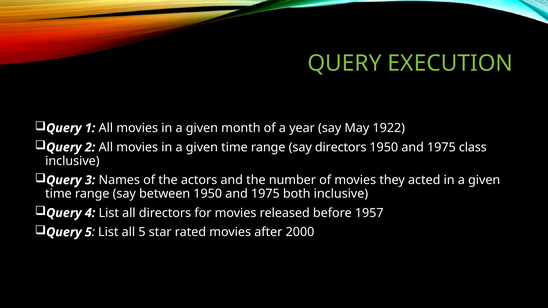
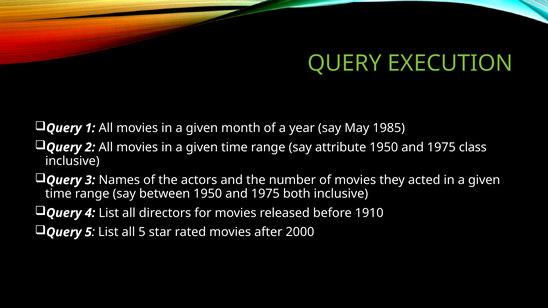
1922: 1922 -> 1985 (389, 128)
say directors: directors -> attribute (341, 147)
1957: 1957 -> 1910 (369, 213)
